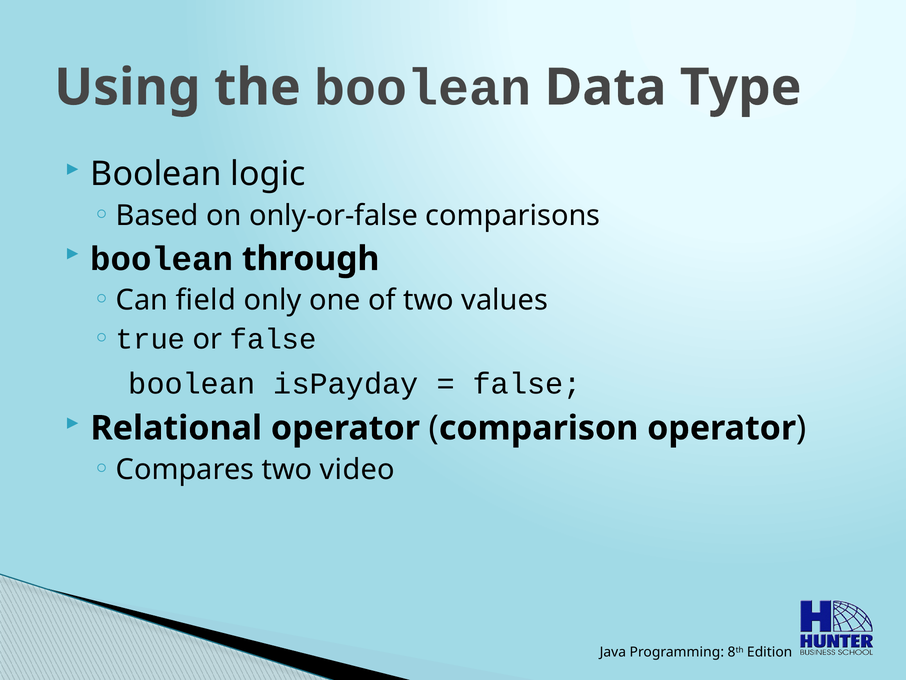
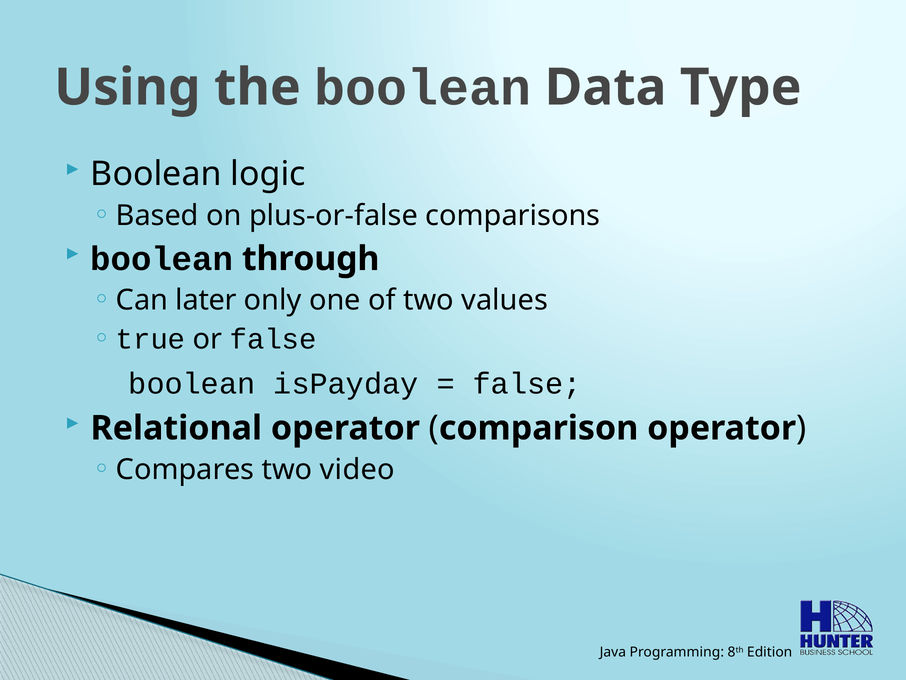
only-or-false: only-or-false -> plus-or-false (334, 215)
field: field -> later (206, 300)
